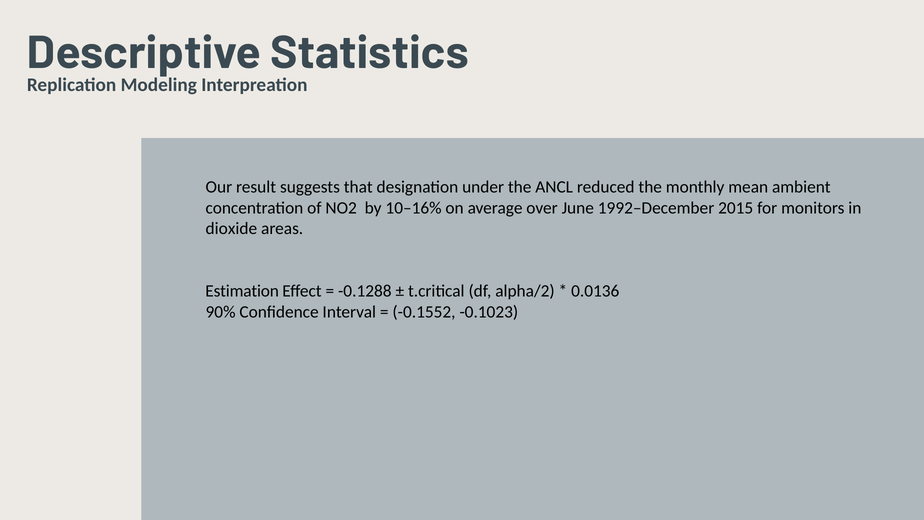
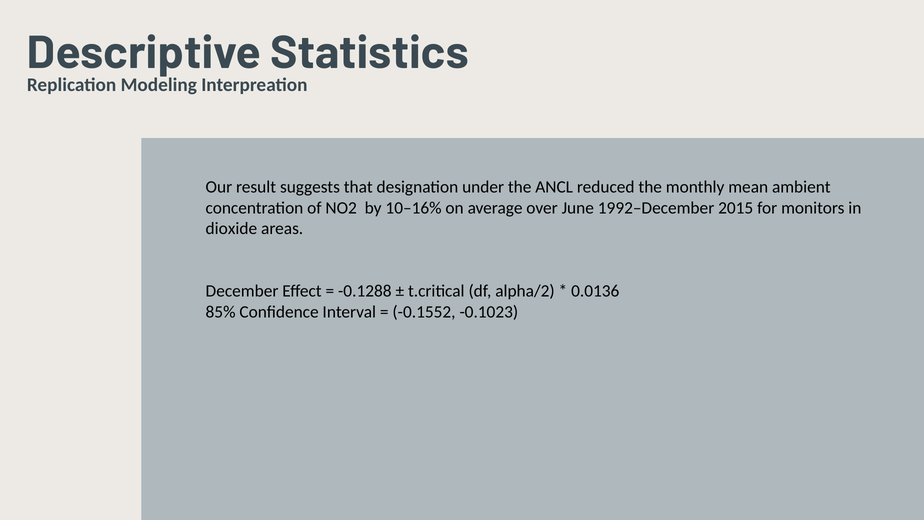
Estimation: Estimation -> December (242, 291)
90%: 90% -> 85% (221, 312)
